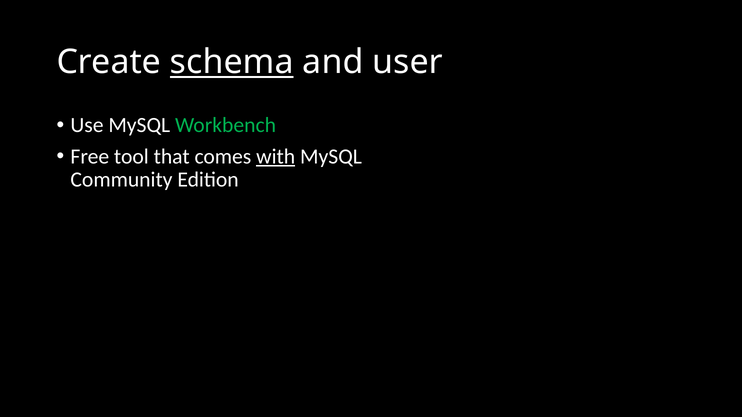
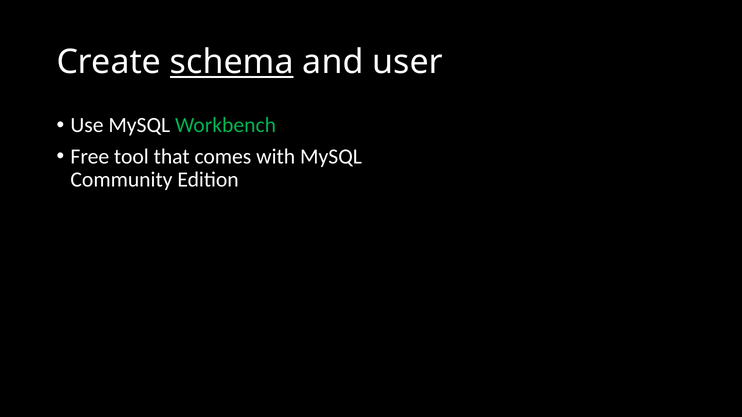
with underline: present -> none (276, 157)
